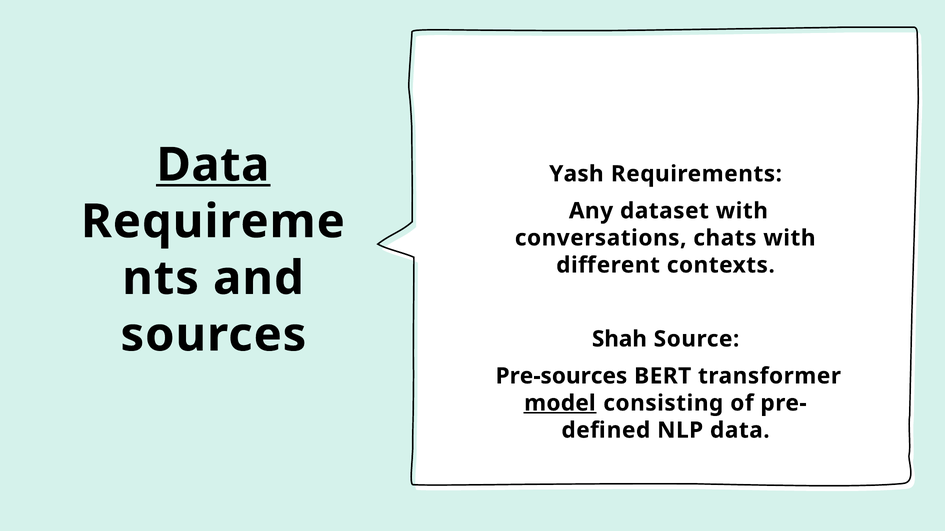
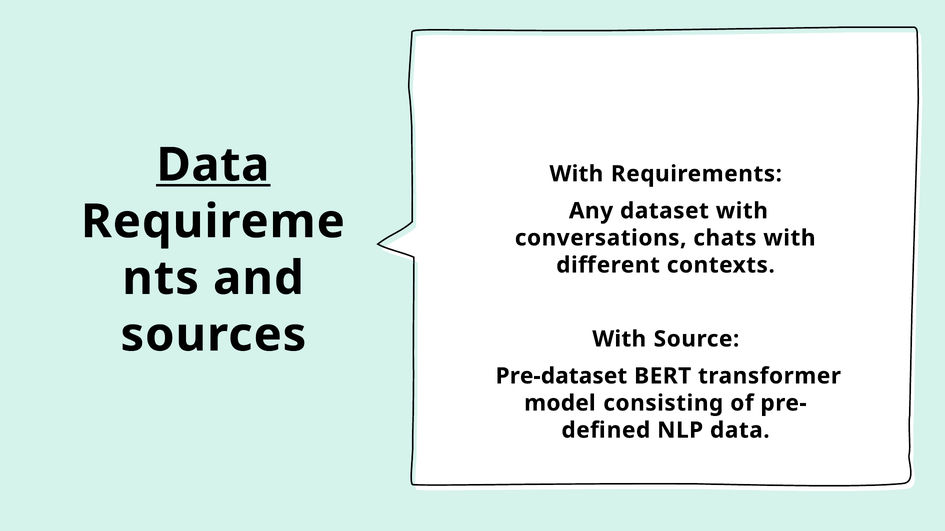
Yash: Yash -> With (576, 174)
Shah: Shah -> With (619, 339)
Pre-sources: Pre-sources -> Pre-dataset (561, 376)
model underline: present -> none (560, 404)
